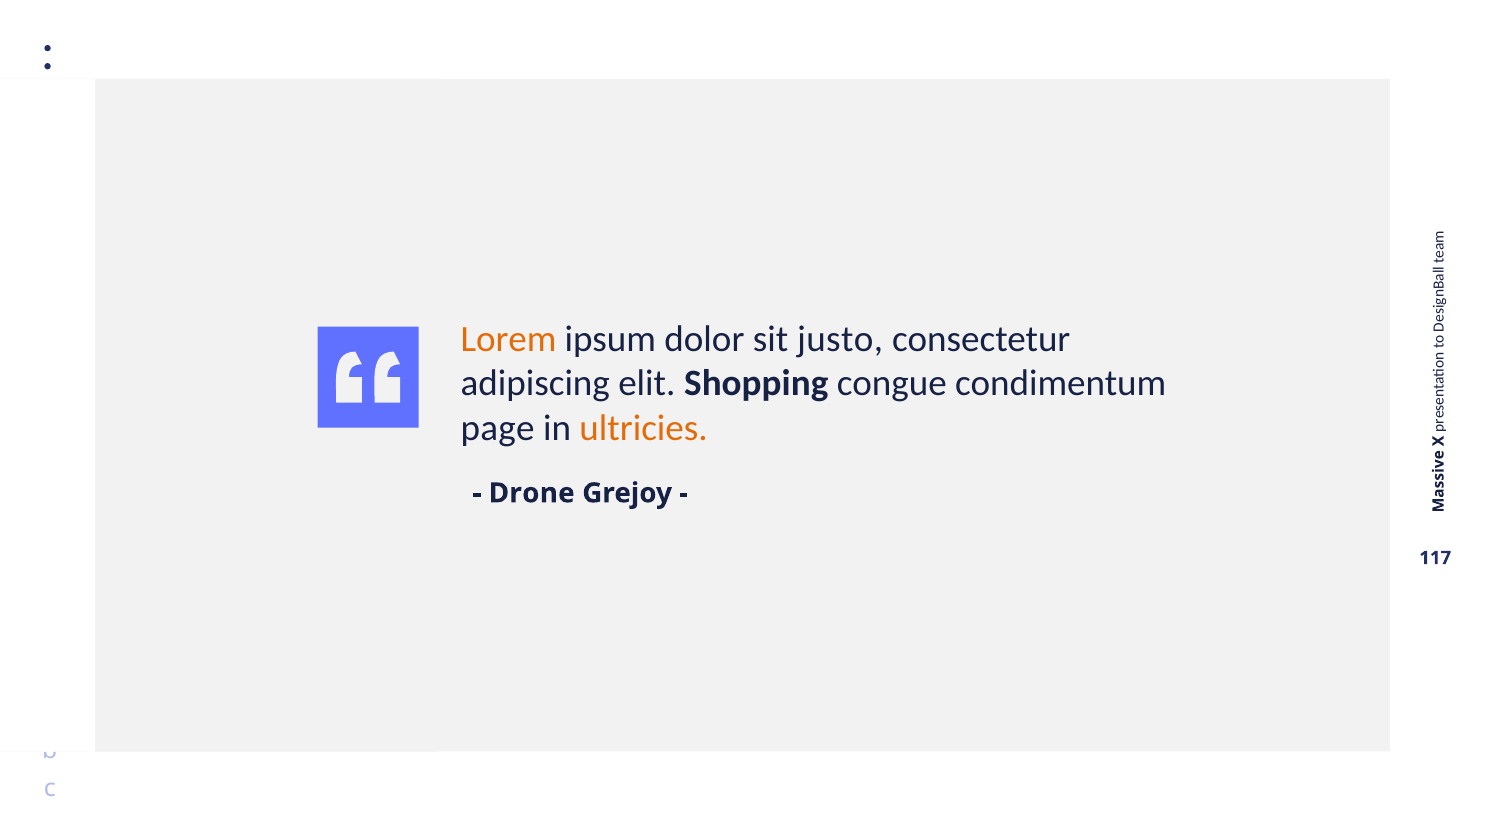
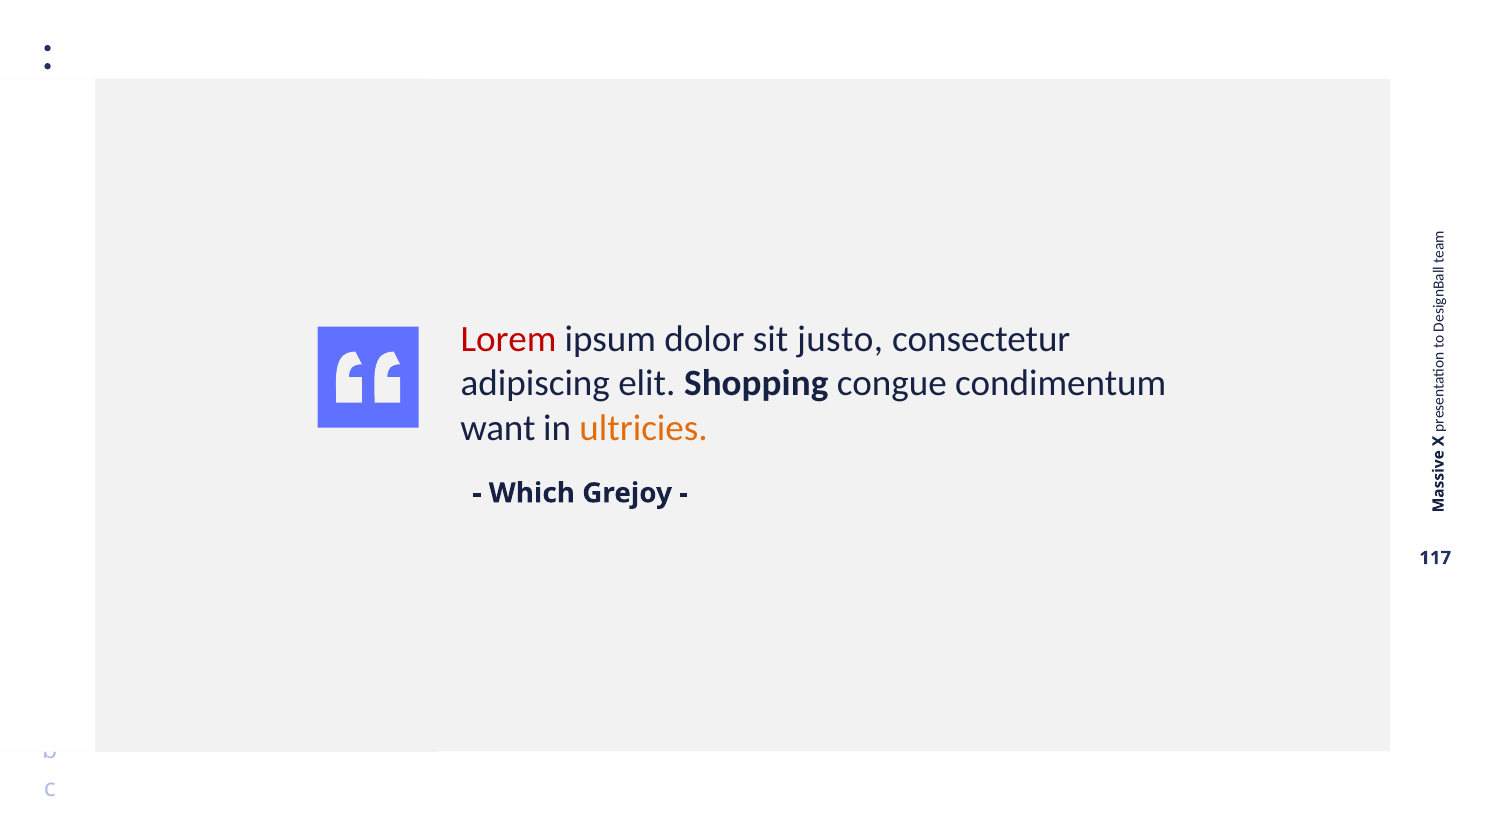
Lorem colour: orange -> red (509, 339)
page: page -> want (498, 428)
Drone: Drone -> Which (532, 493)
